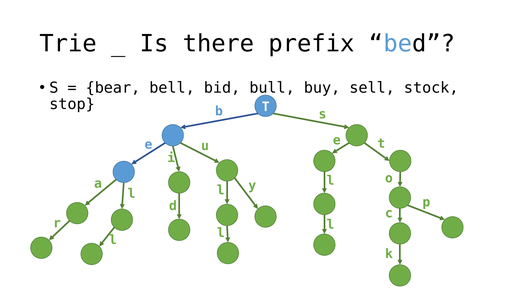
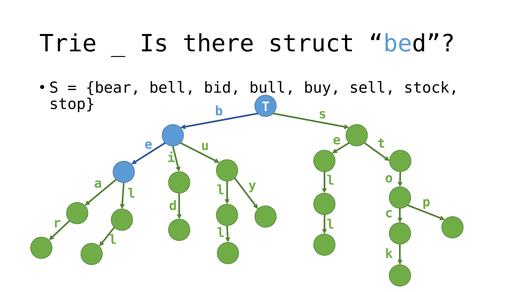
prefix: prefix -> struct (312, 44)
